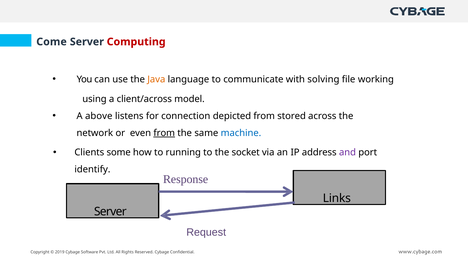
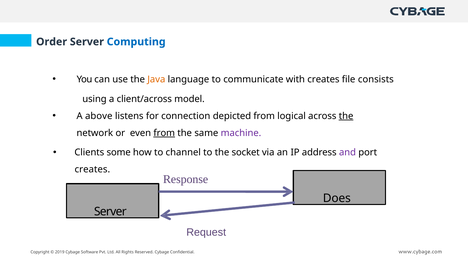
Come: Come -> Order (52, 42)
Computing colour: red -> blue (136, 42)
with solving: solving -> creates (323, 80)
working: working -> consists (376, 80)
stored: stored -> logical (292, 116)
the underline: none -> present (346, 116)
machine colour: blue -> purple (241, 133)
running: running -> channel (183, 153)
identify: identify -> creates (92, 170)
Links: Links -> Does (337, 198)
